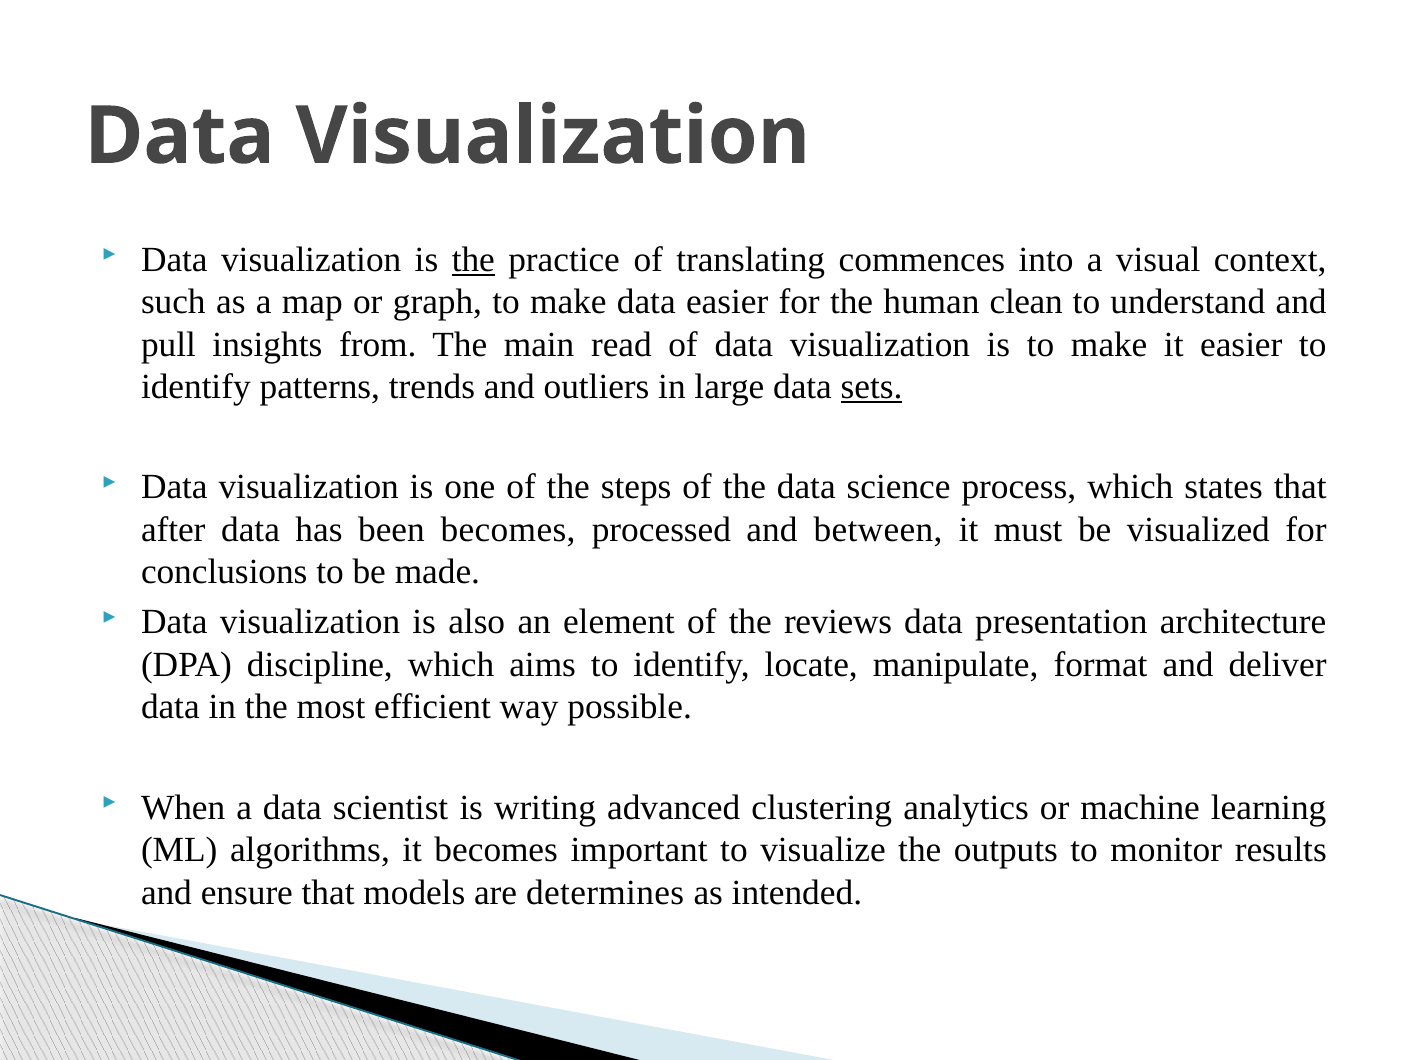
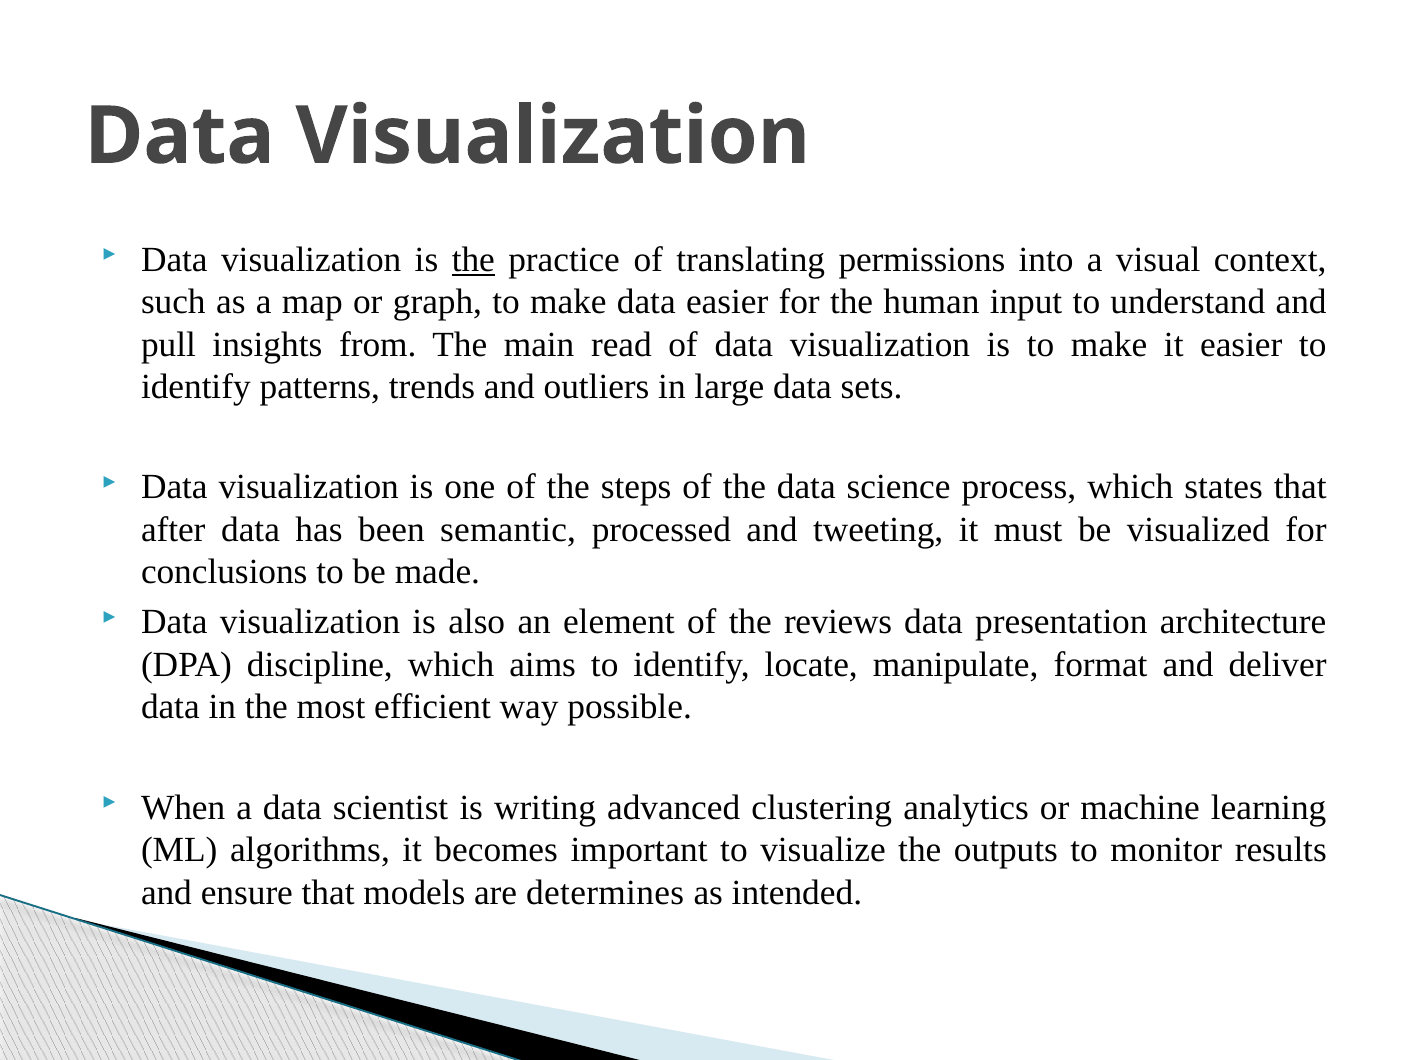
commences: commences -> permissions (922, 260)
clean: clean -> input (1026, 302)
sets underline: present -> none (872, 387)
been becomes: becomes -> semantic (508, 530)
between: between -> tweeting (878, 530)
